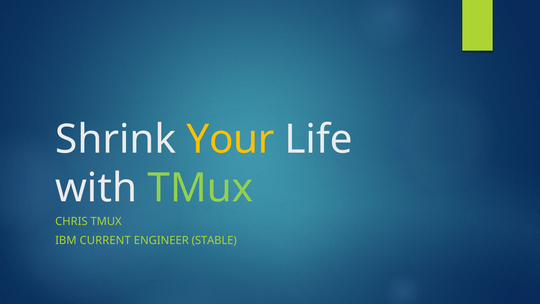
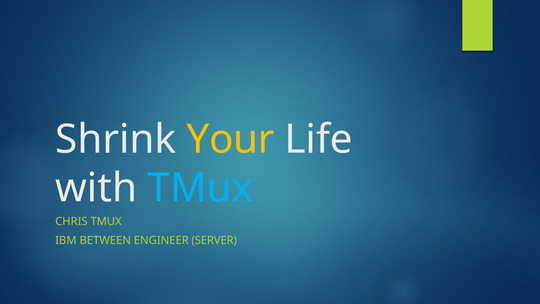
TMux colour: light green -> light blue (200, 188)
CURRENT: CURRENT -> BETWEEN (105, 240)
STABLE: STABLE -> SERVER (214, 240)
